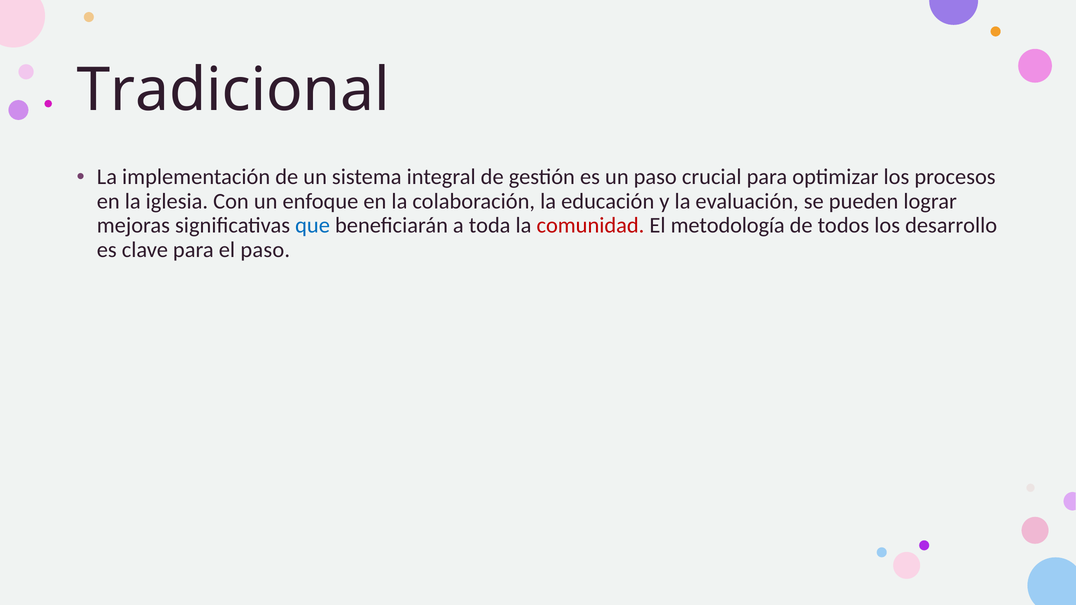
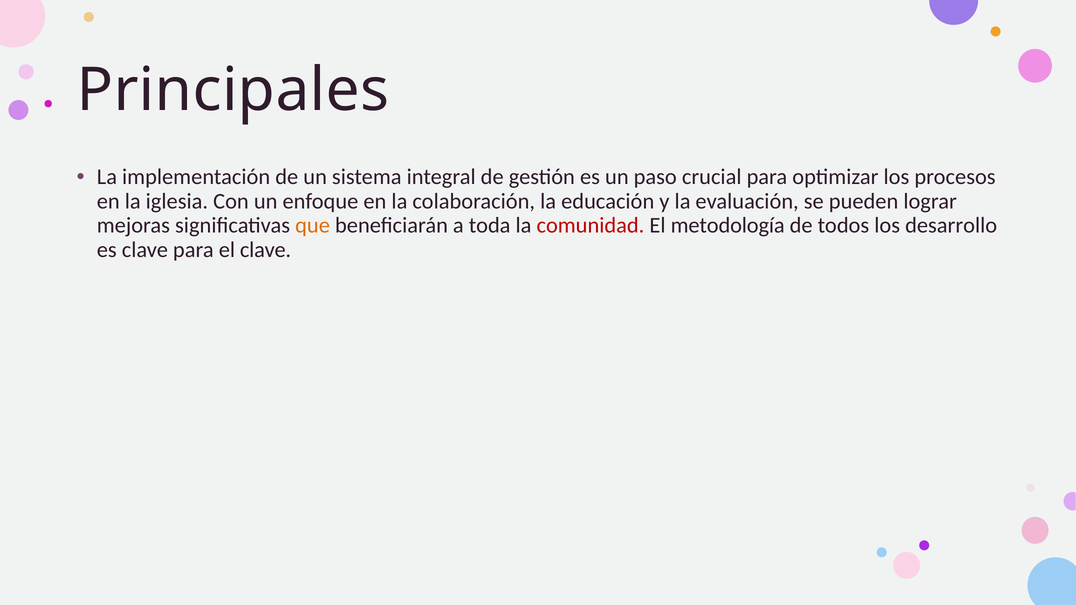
Tradicional: Tradicional -> Principales (233, 90)
que colour: blue -> orange (313, 226)
el paso: paso -> clave (266, 250)
